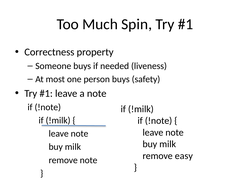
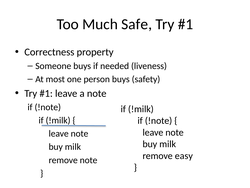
Spin: Spin -> Safe (137, 24)
